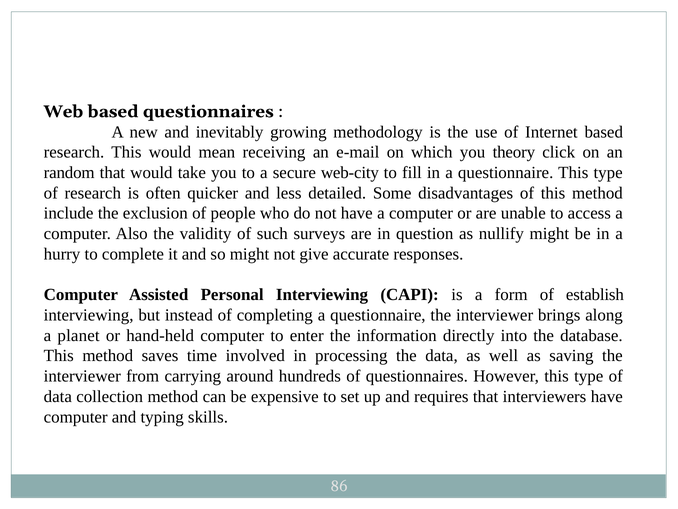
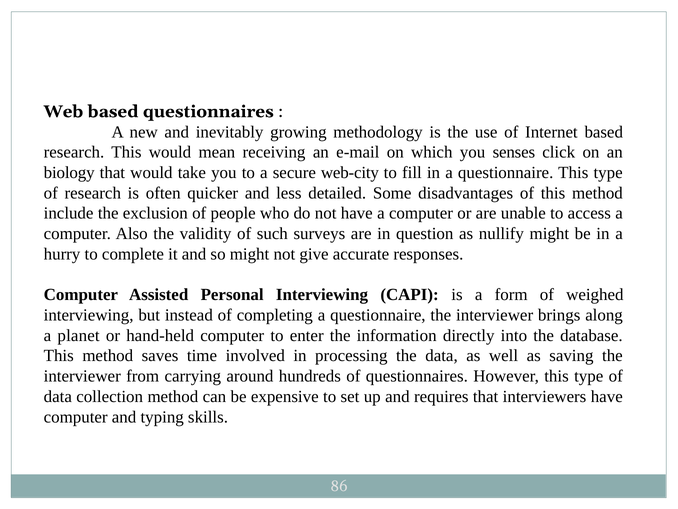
theory: theory -> senses (514, 152)
random: random -> biology (69, 172)
establish: establish -> weighed (595, 295)
